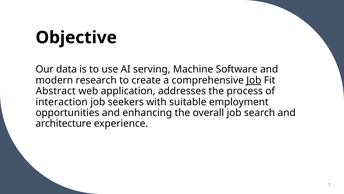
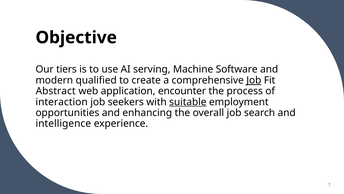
data: data -> tiers (66, 69)
research: research -> qualified (96, 80)
addresses: addresses -> encounter (182, 91)
suitable underline: none -> present (188, 102)
architecture: architecture -> intelligence (63, 123)
